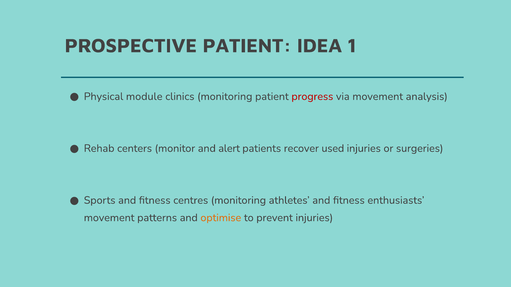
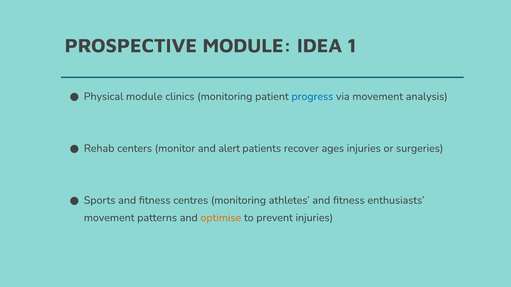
PROSPECTIVE PATIENT: PATIENT -> MODULE (247, 46)
progress colour: red -> blue (312, 97)
used: used -> ages (333, 149)
